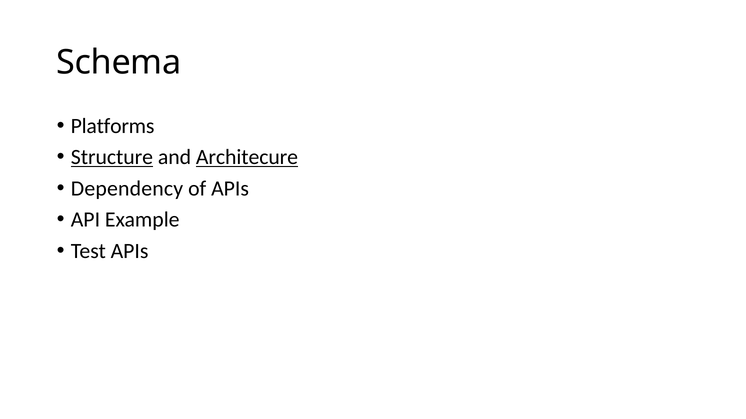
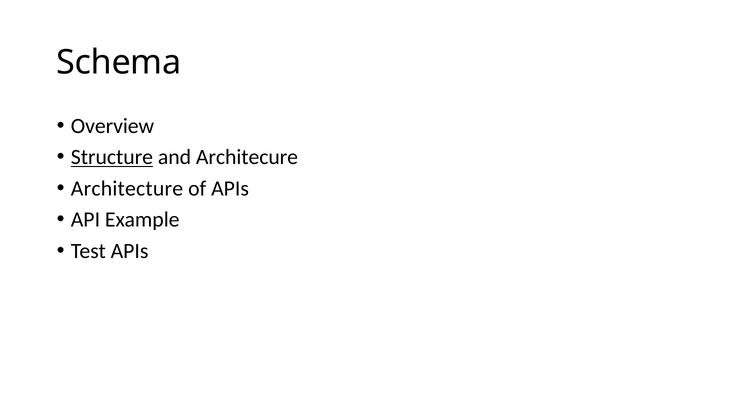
Platforms: Platforms -> Overview (112, 126)
Architecure underline: present -> none (247, 157)
Dependency: Dependency -> Architecture (127, 189)
